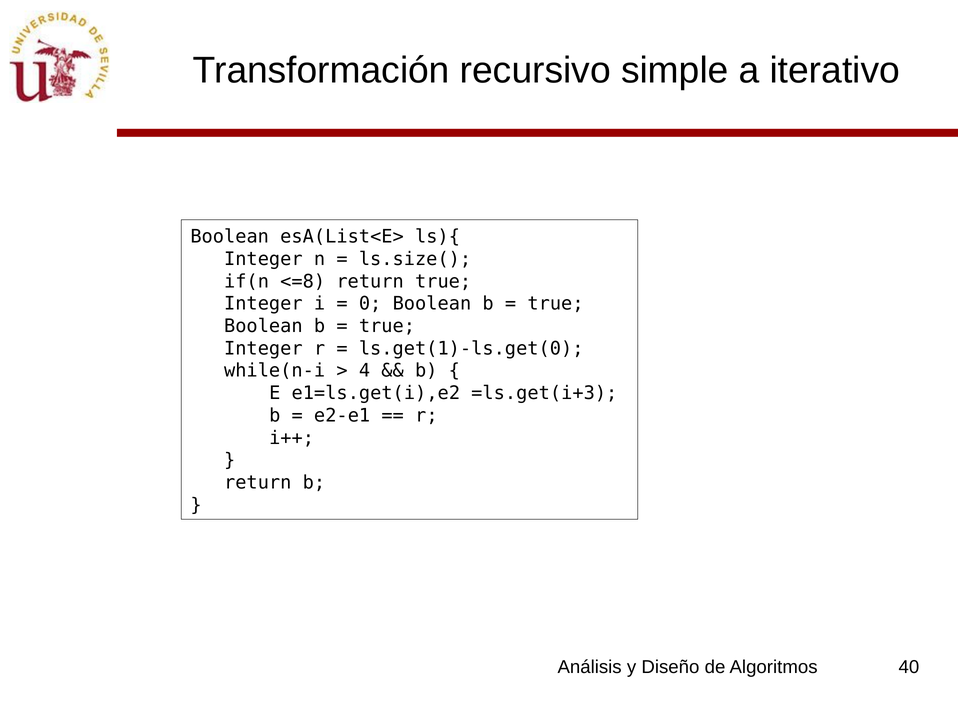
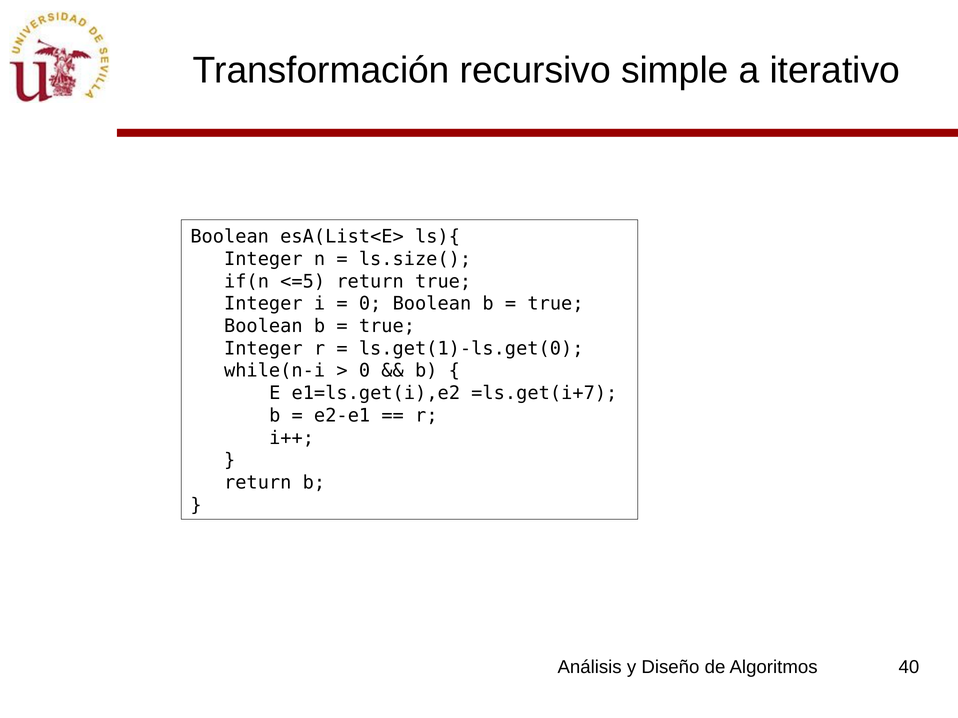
<=8: <=8 -> <=5 (303, 282)
4: 4 -> 0 (364, 371)
=ls.get(i+3: =ls.get(i+3 -> =ls.get(i+7 (544, 393)
